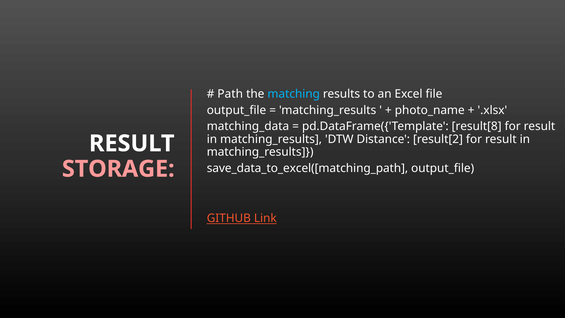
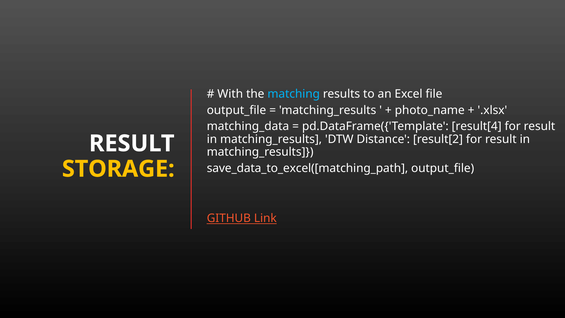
Path: Path -> With (230, 94)
result[8: result[8 -> result[4 (477, 126)
STORAGE colour: pink -> yellow (118, 169)
